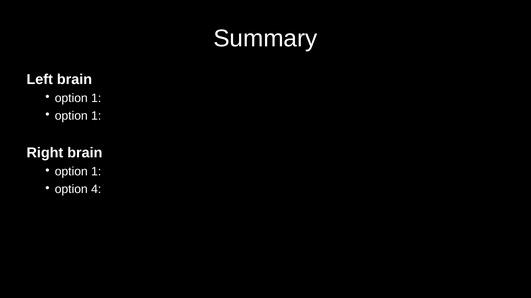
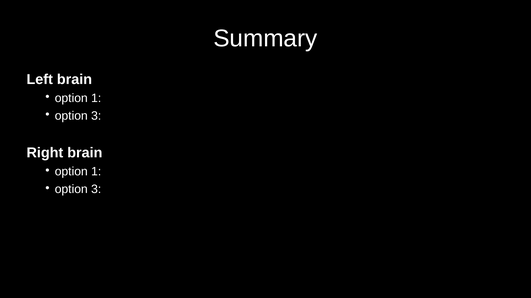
1: 1 -> 3 (96, 116)
4: 4 -> 3 (96, 190)
